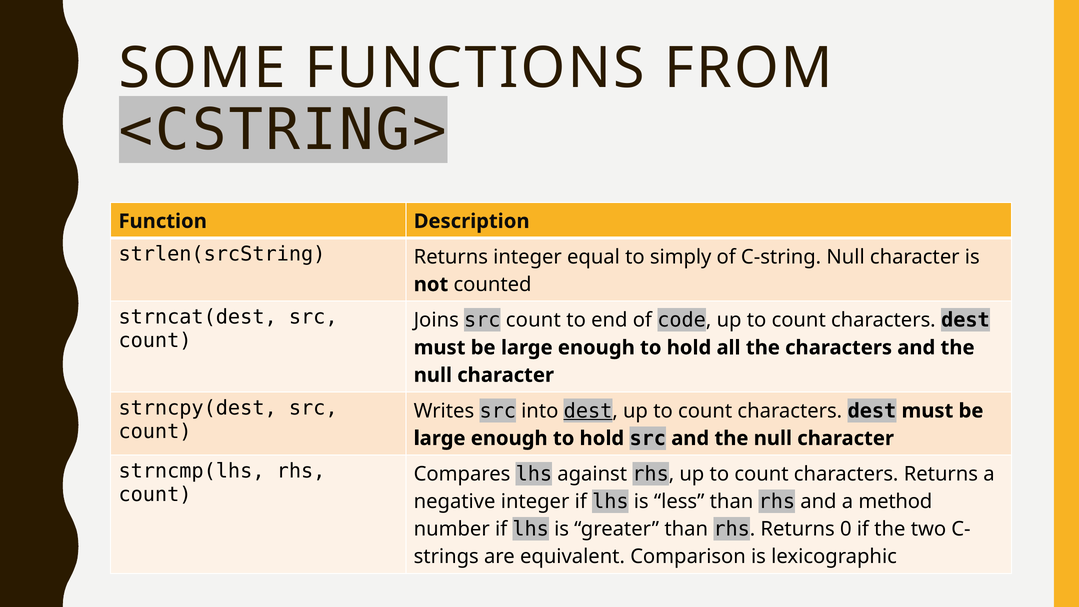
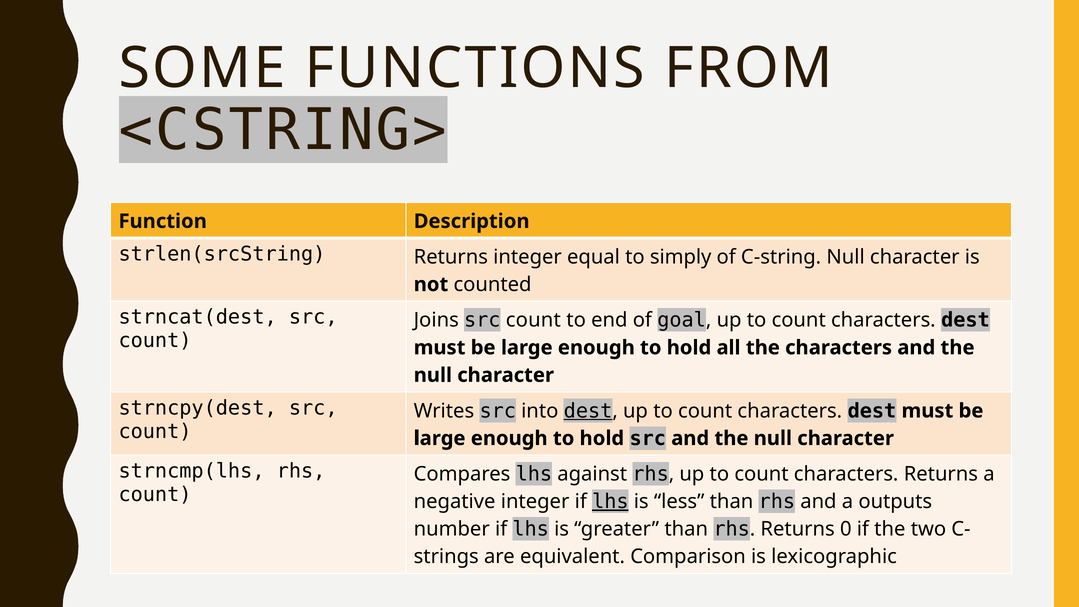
code: code -> goal (682, 320)
lhs underline: none -> present (610, 501)
method: method -> outputs (895, 501)
